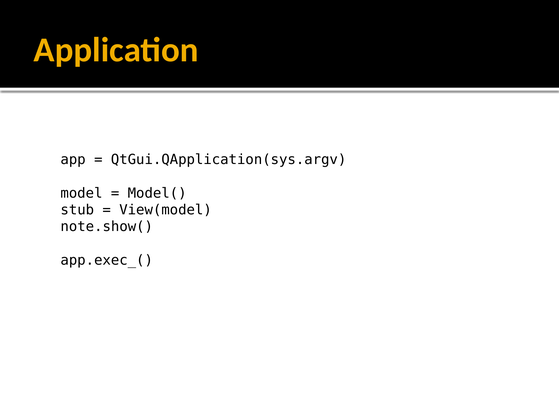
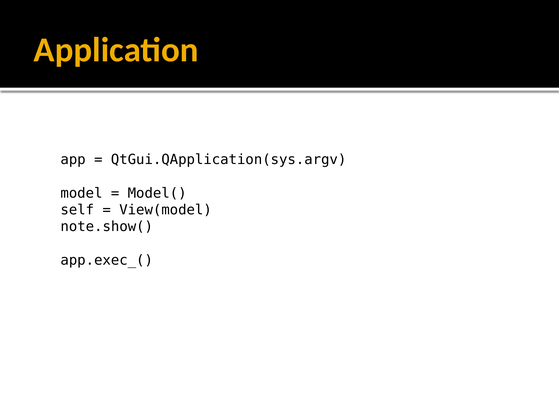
stub: stub -> self (77, 210)
